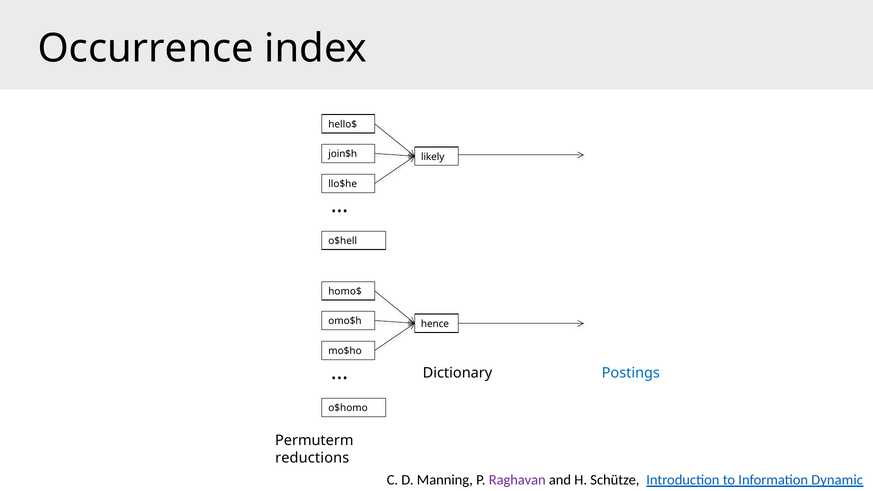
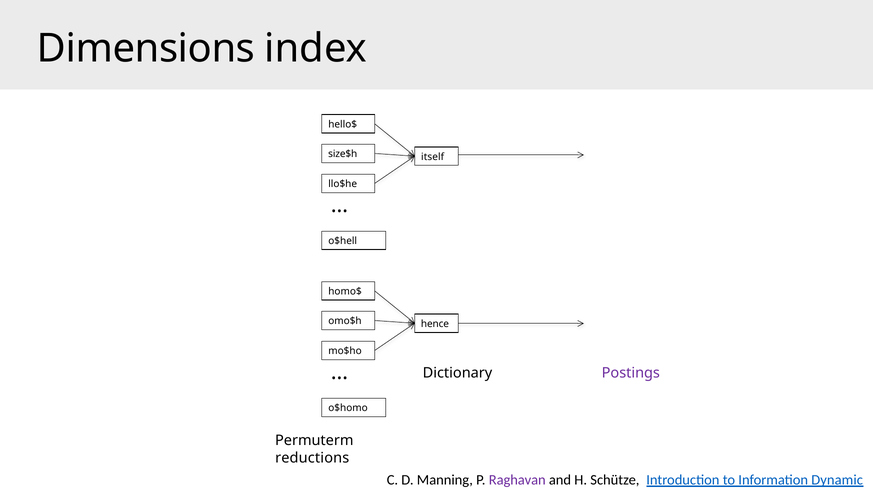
Occurrence: Occurrence -> Dimensions (146, 49)
join$h: join$h -> size$h (343, 154)
likely: likely -> itself (433, 157)
Postings colour: blue -> purple (631, 373)
